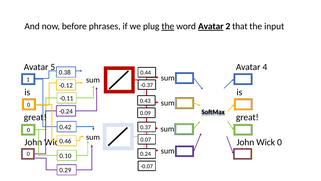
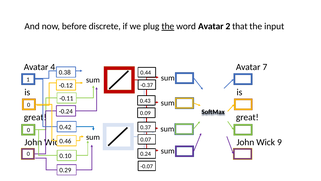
phrases: phrases -> discrete (105, 26)
Avatar underline: present -> none (211, 26)
Avatar 5: 5 -> 4 (53, 67)
Avatar 4: 4 -> 7 (265, 67)
Wick 0: 0 -> 9 (279, 142)
